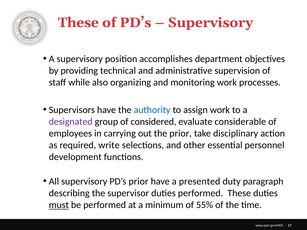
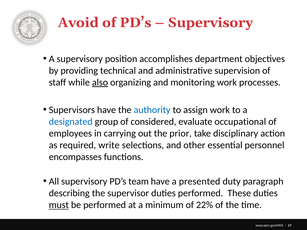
These: These -> Avoid (78, 23)
also underline: none -> present (100, 82)
designated colour: purple -> blue (71, 122)
considerable: considerable -> occupational (240, 122)
development: development -> encompasses (75, 157)
PD’s prior: prior -> team (139, 182)
55%: 55% -> 22% (205, 205)
